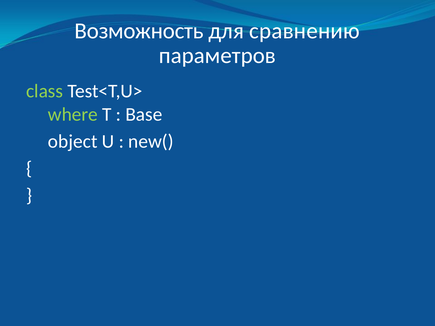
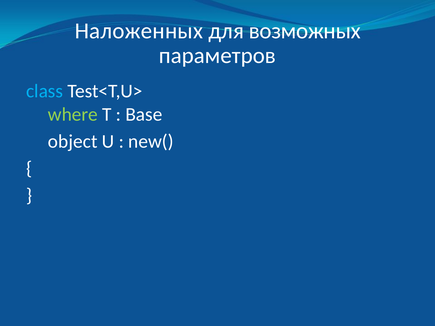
Возможность: Возможность -> Наложенных (139, 31)
сравнению: сравнению -> возможных (305, 31)
class colour: light green -> light blue (45, 91)
